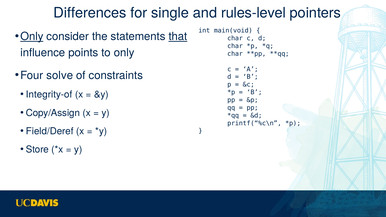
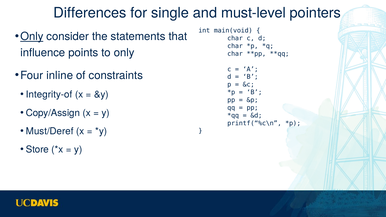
rules-level: rules-level -> must-level (253, 13)
that underline: present -> none (178, 37)
solve: solve -> inline (60, 75)
Field/Deref: Field/Deref -> Must/Deref (50, 131)
